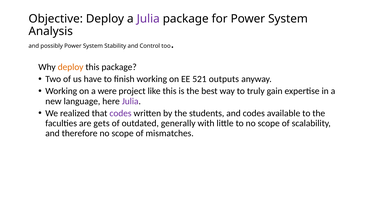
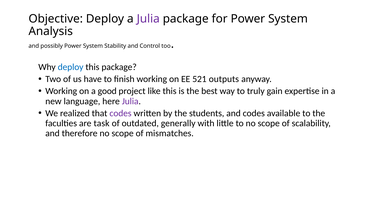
deploy colour: orange -> blue (71, 67)
were: were -> good (107, 91)
gets: gets -> task (102, 124)
